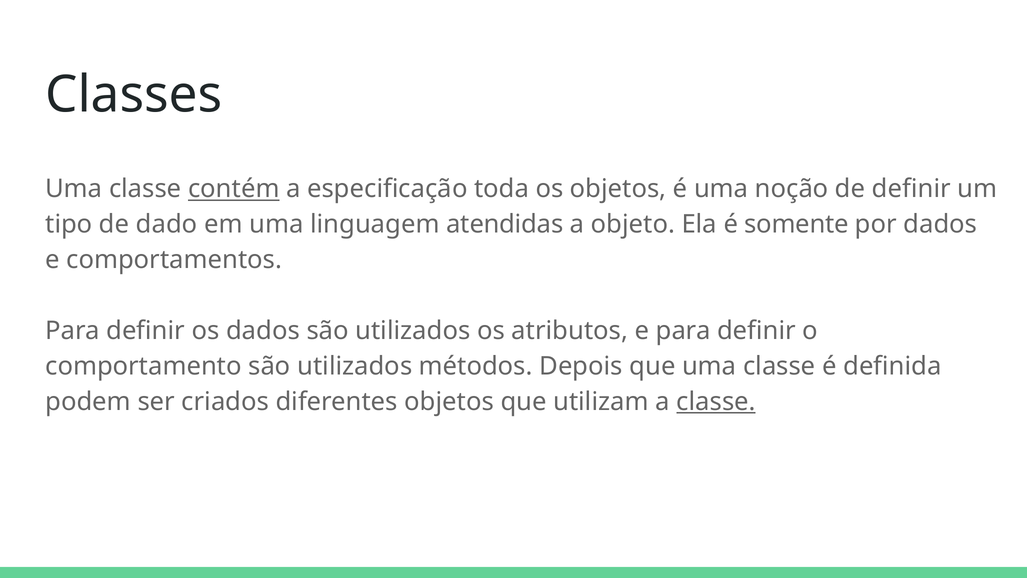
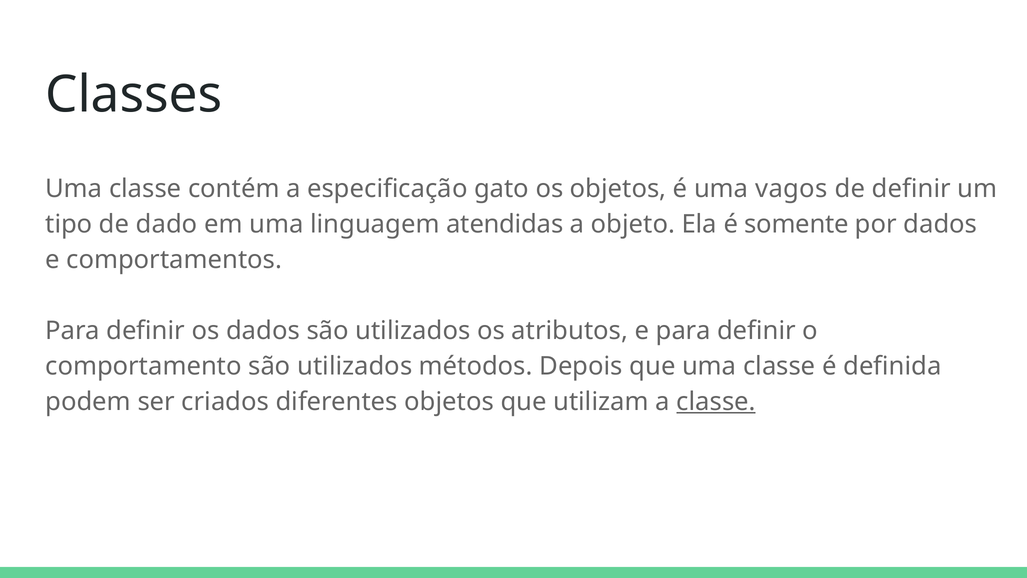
contém underline: present -> none (234, 189)
toda: toda -> gato (502, 189)
noção: noção -> vagos (792, 189)
